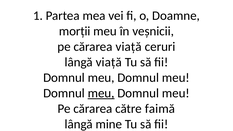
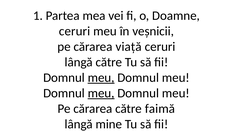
morții: morții -> ceruri (75, 31)
lângă viață: viață -> către (109, 62)
meu underline: none -> present (101, 78)
